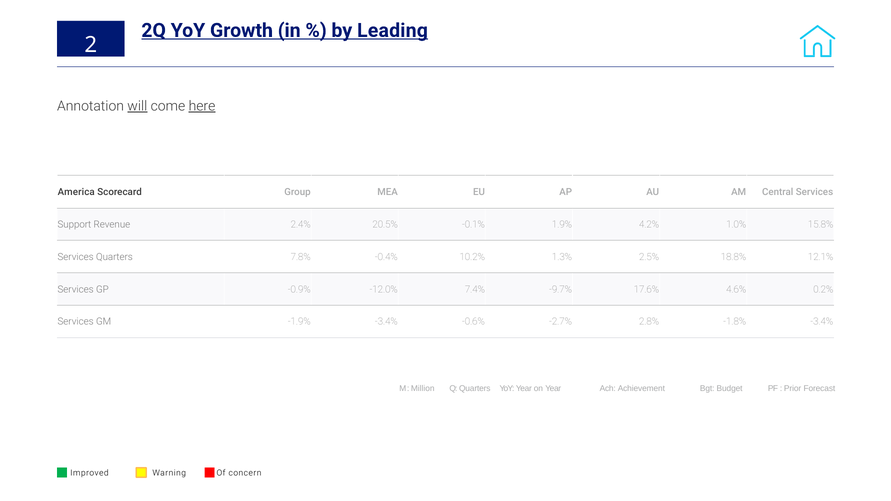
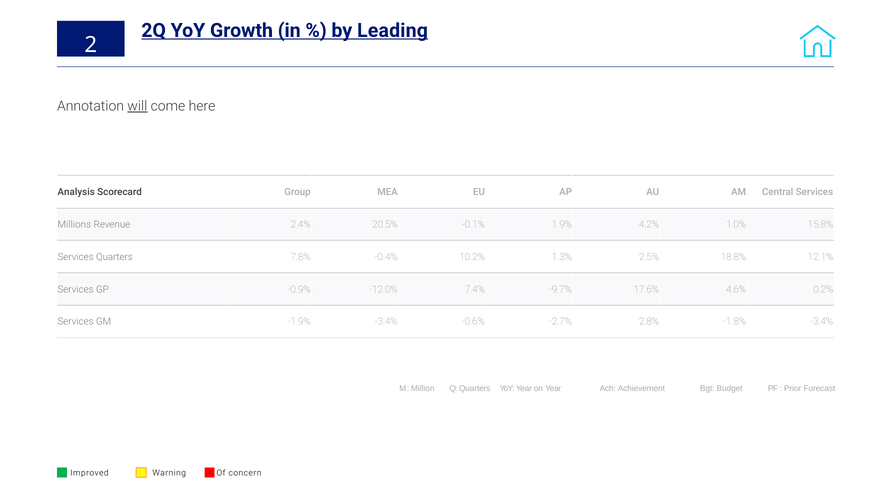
here underline: present -> none (202, 106)
America: America -> Analysis (76, 192)
Support: Support -> Millions (74, 225)
